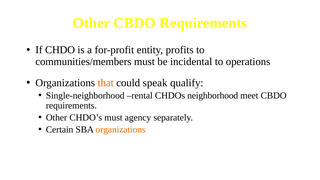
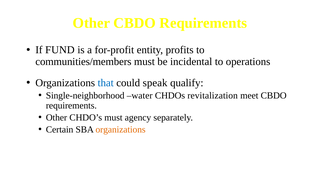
CHDO: CHDO -> FUND (60, 50)
that colour: orange -> blue (106, 83)
rental: rental -> water (140, 96)
neighborhood: neighborhood -> revitalization (213, 96)
